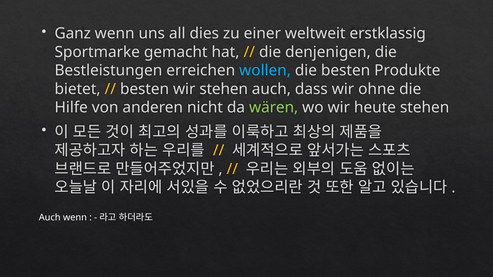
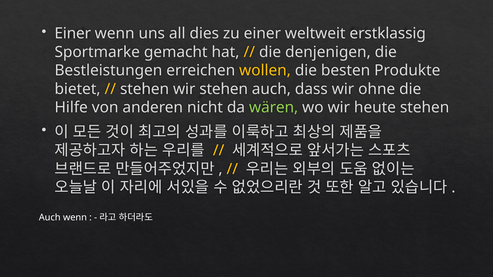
Ganz: Ganz -> Einer (73, 34)
wollen colour: light blue -> yellow (265, 71)
besten: besten -> stehen (145, 89)
